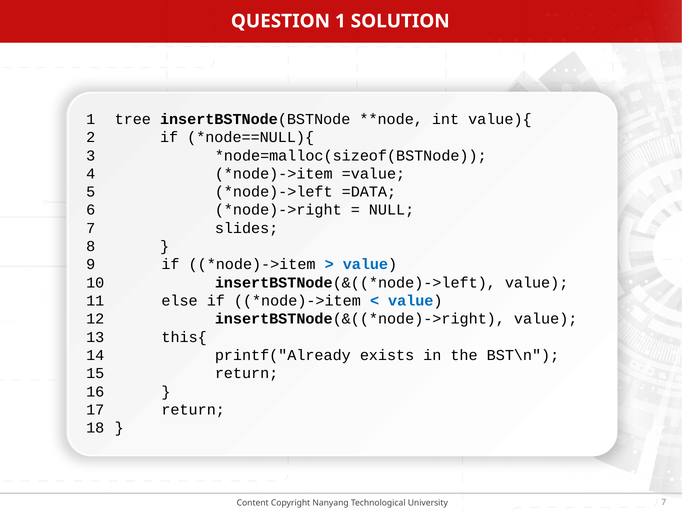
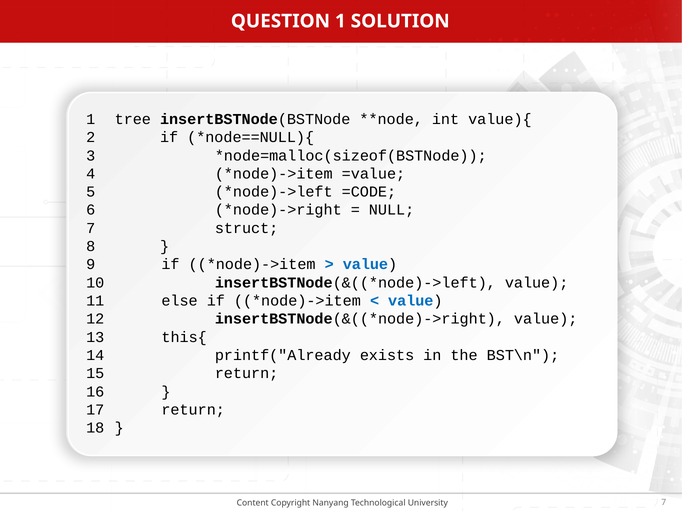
=DATA: =DATA -> =CODE (369, 192)
slides: slides -> struct (247, 228)
